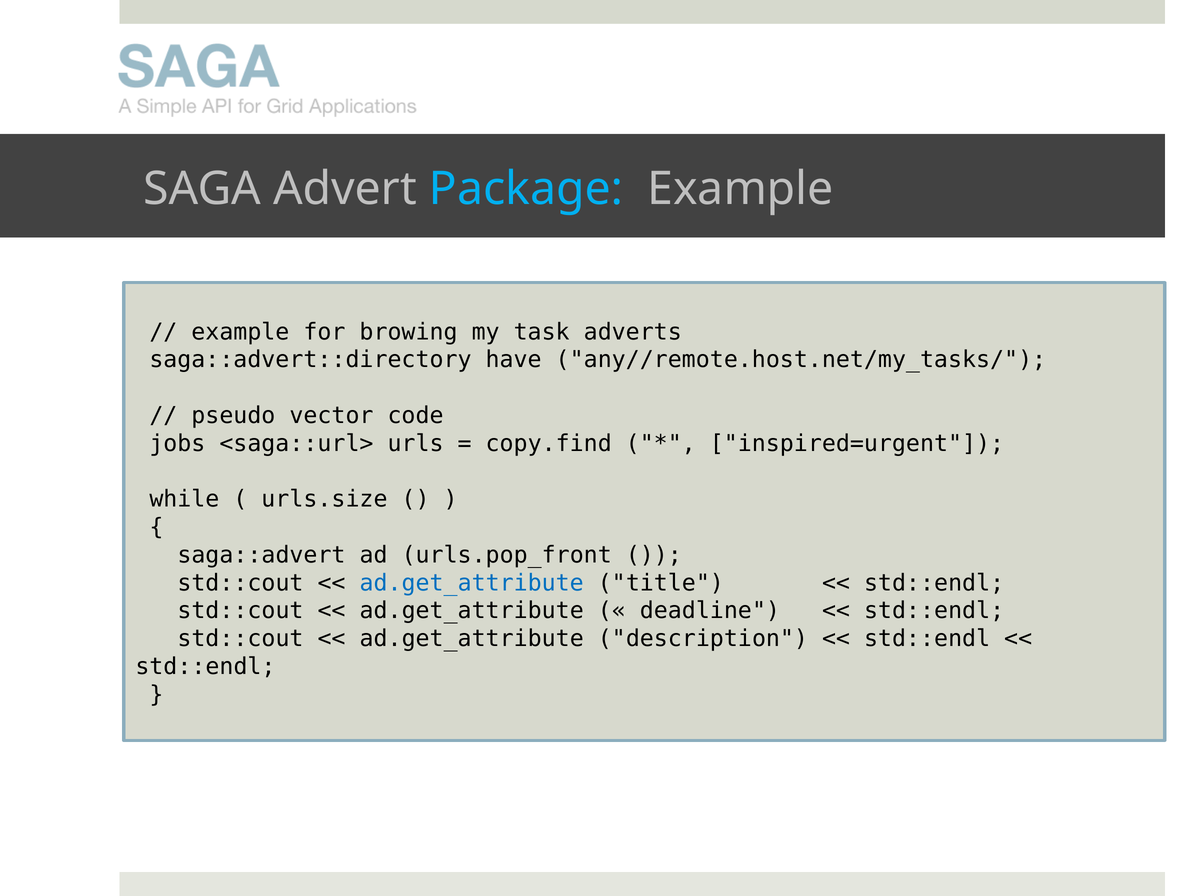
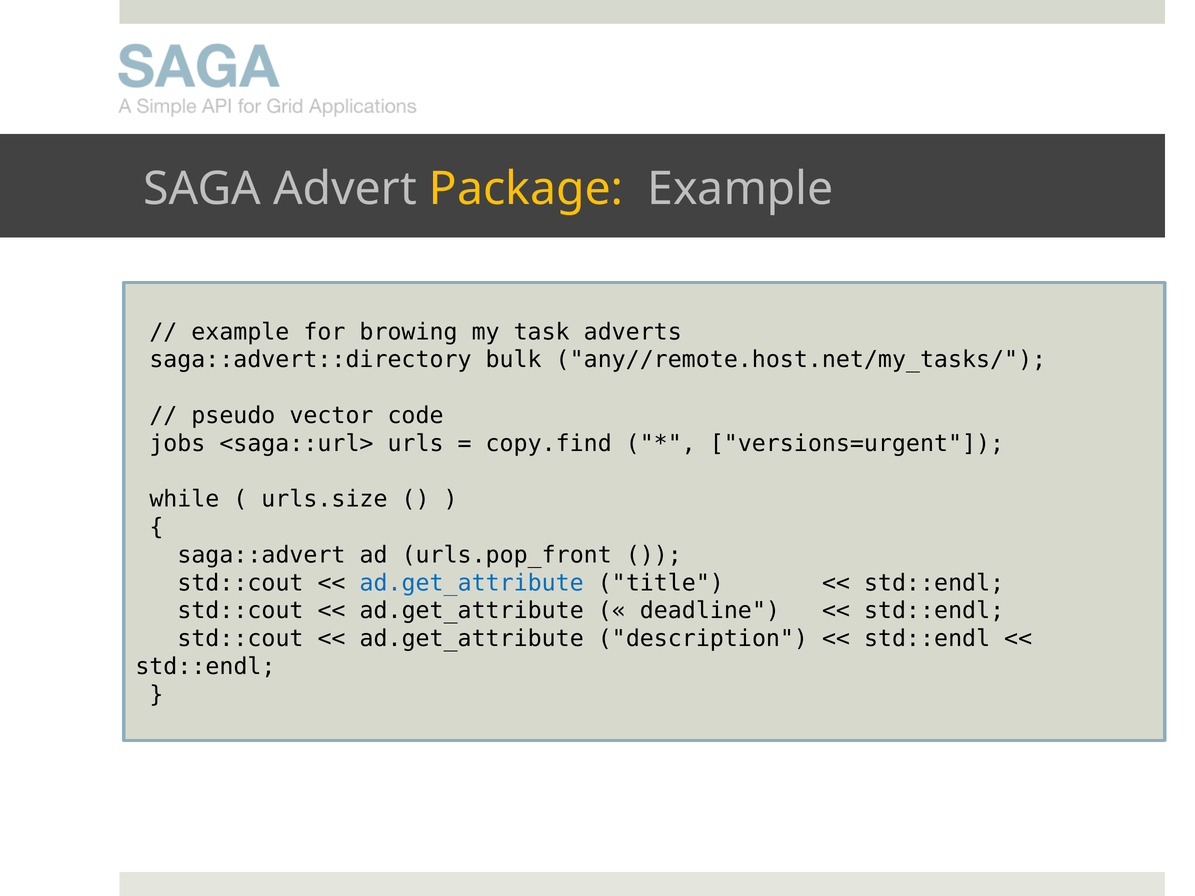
Package colour: light blue -> yellow (526, 189)
have: have -> bulk (514, 360)
inspired=urgent: inspired=urgent -> versions=urgent (857, 444)
